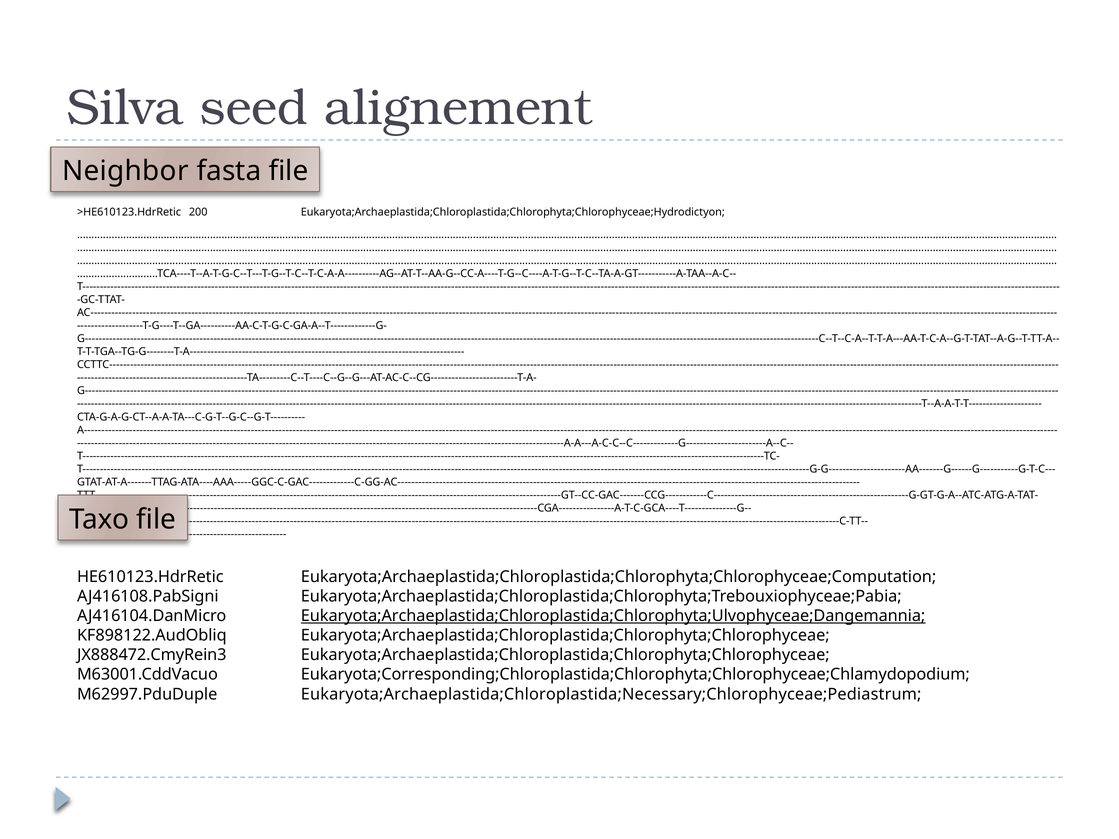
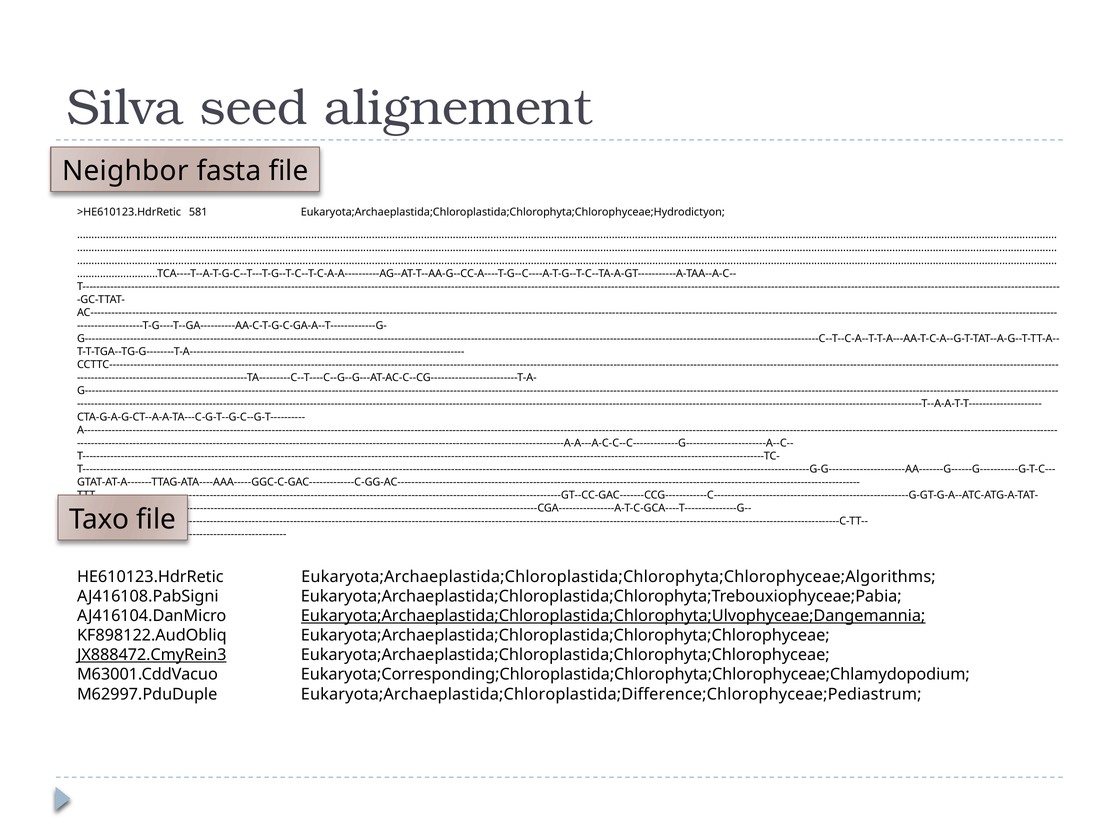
200: 200 -> 581 (198, 212)
Eukaryota;Archaeplastida;Chloroplastida;Chlorophyta;Chlorophyceae;Computation: Eukaryota;Archaeplastida;Chloroplastida;Chlorophyta;Chlorophyceae;Computation -> Eukaryota;Archaeplastida;Chloroplastida;Chlorophyta;Chlorophyceae;Algorithms (618, 577)
JX888472.CmyRein3 underline: none -> present (152, 655)
Eukaryota;Archaeplastida;Chloroplastida;Necessary;Chlorophyceae;Pediastrum: Eukaryota;Archaeplastida;Chloroplastida;Necessary;Chlorophyceae;Pediastrum -> Eukaryota;Archaeplastida;Chloroplastida;Difference;Chlorophyceae;Pediastrum (611, 694)
